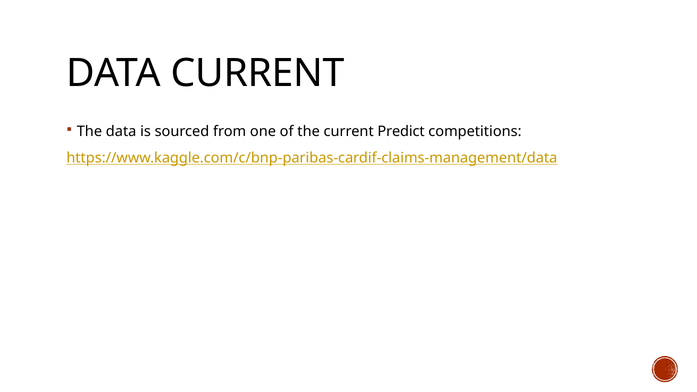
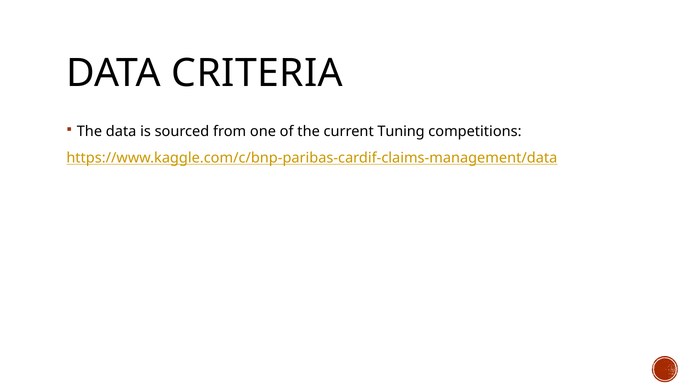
DATA CURRENT: CURRENT -> CRITERIA (257, 73)
Predict: Predict -> Tuning (401, 132)
